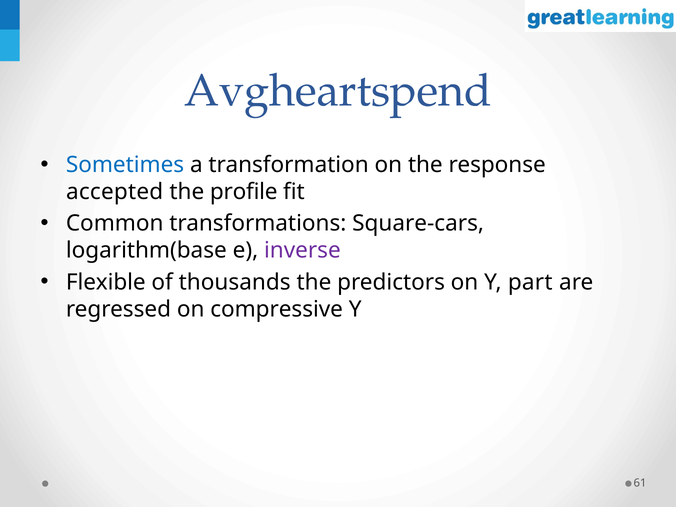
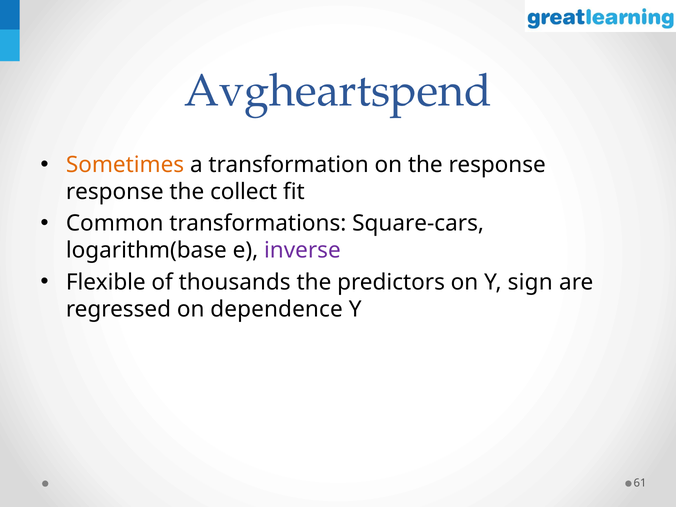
Sometimes colour: blue -> orange (125, 165)
accepted: accepted -> response (115, 192)
profile: profile -> collect (244, 192)
part: part -> sign (530, 282)
compressive: compressive -> dependence (277, 309)
